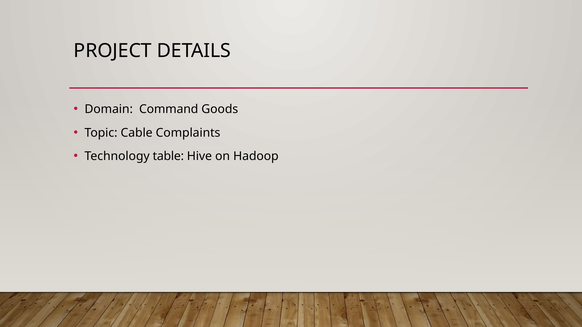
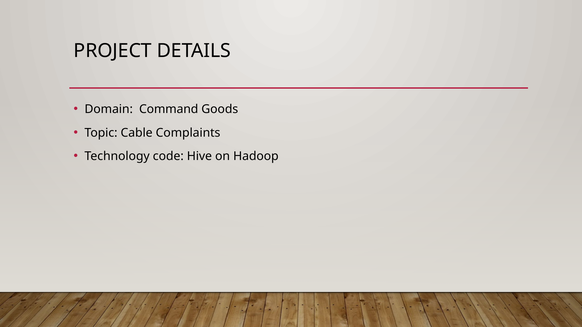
table: table -> code (168, 156)
